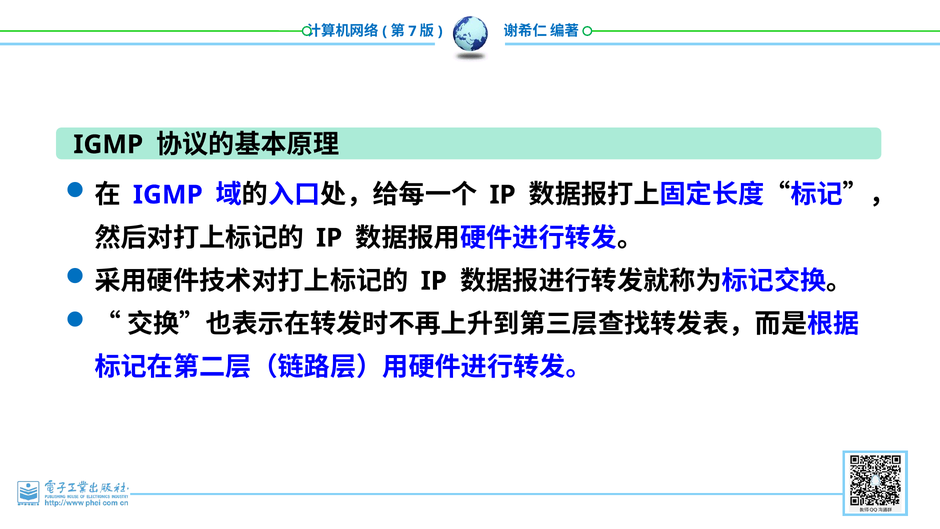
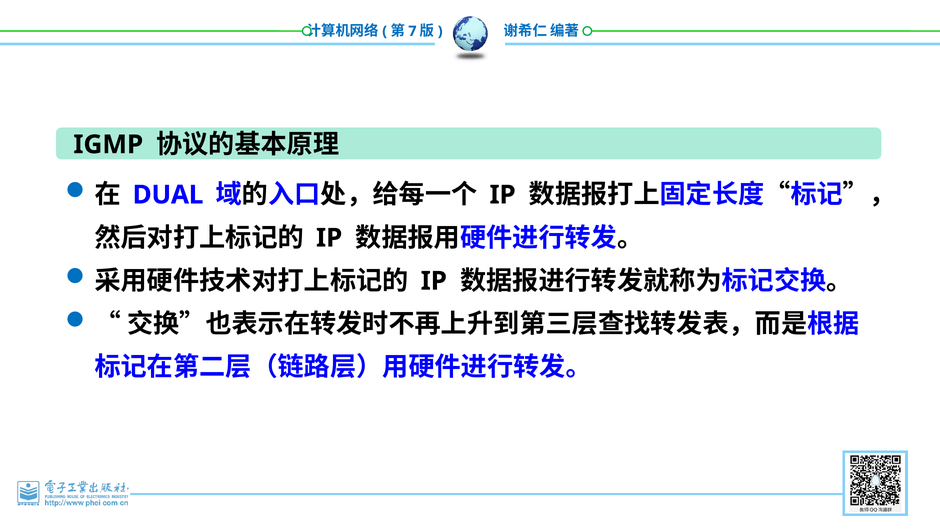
IGMP: IGMP -> DUAL (168, 195)
